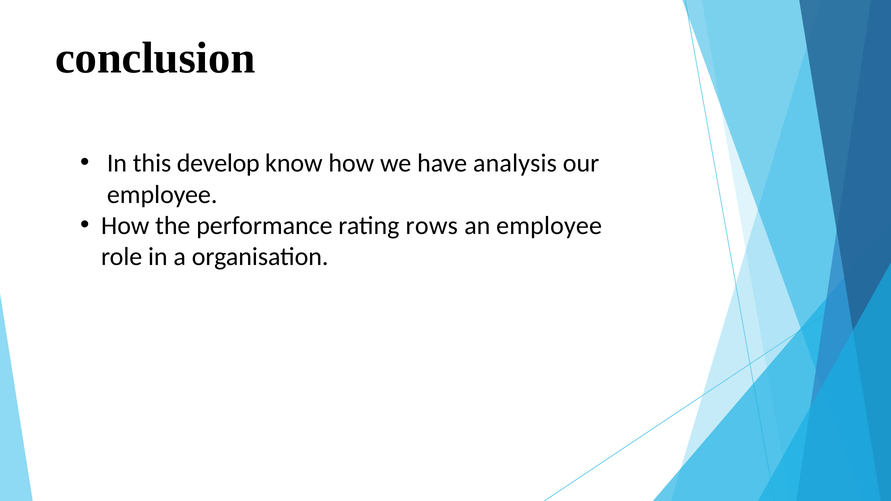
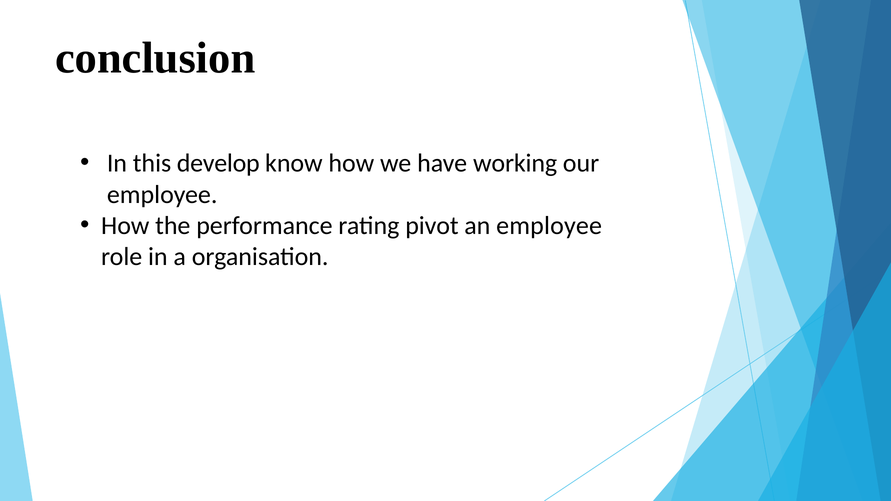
analysis: analysis -> working (515, 163)
rows: rows -> pivot (432, 226)
